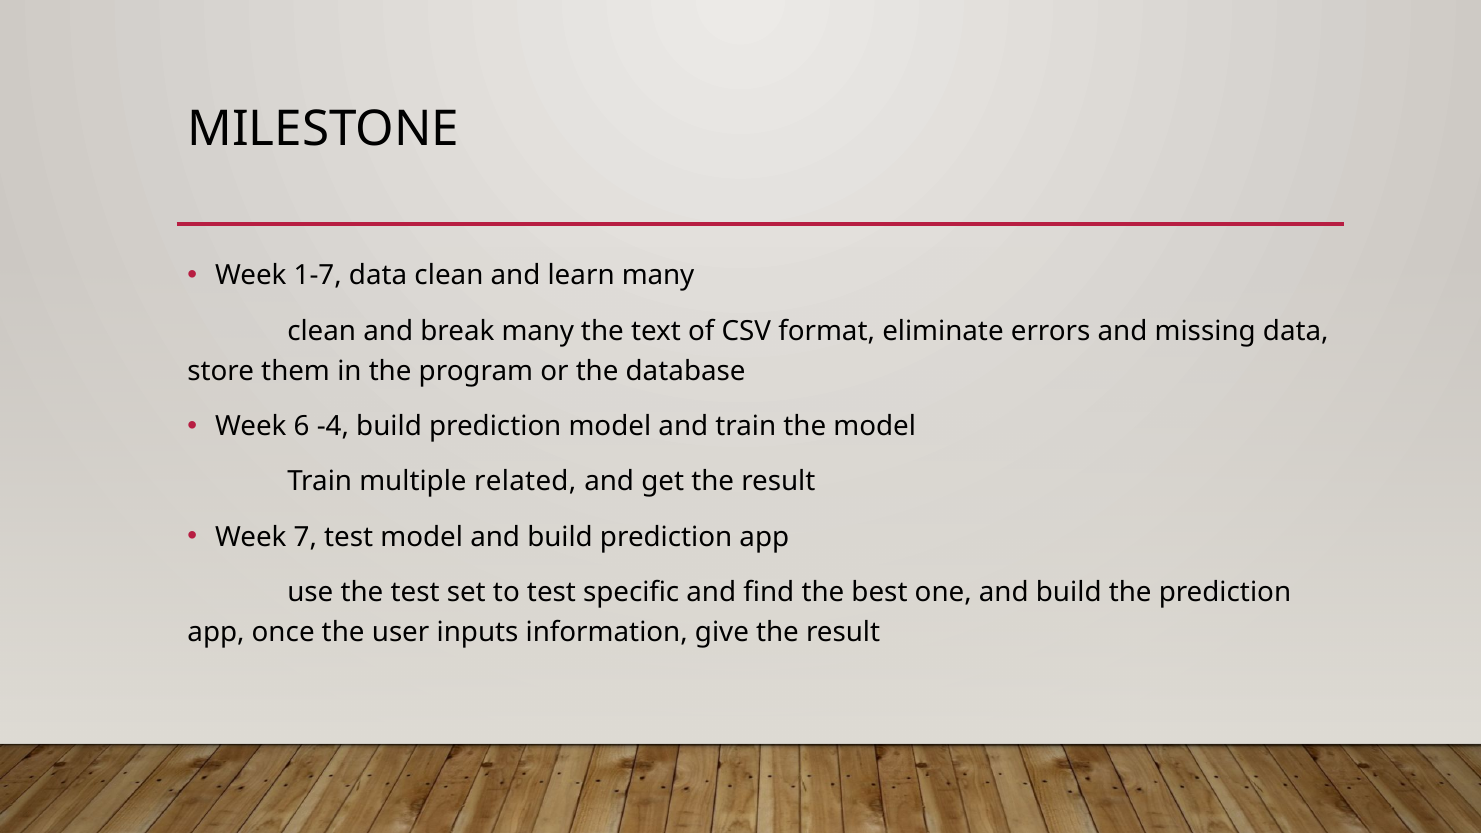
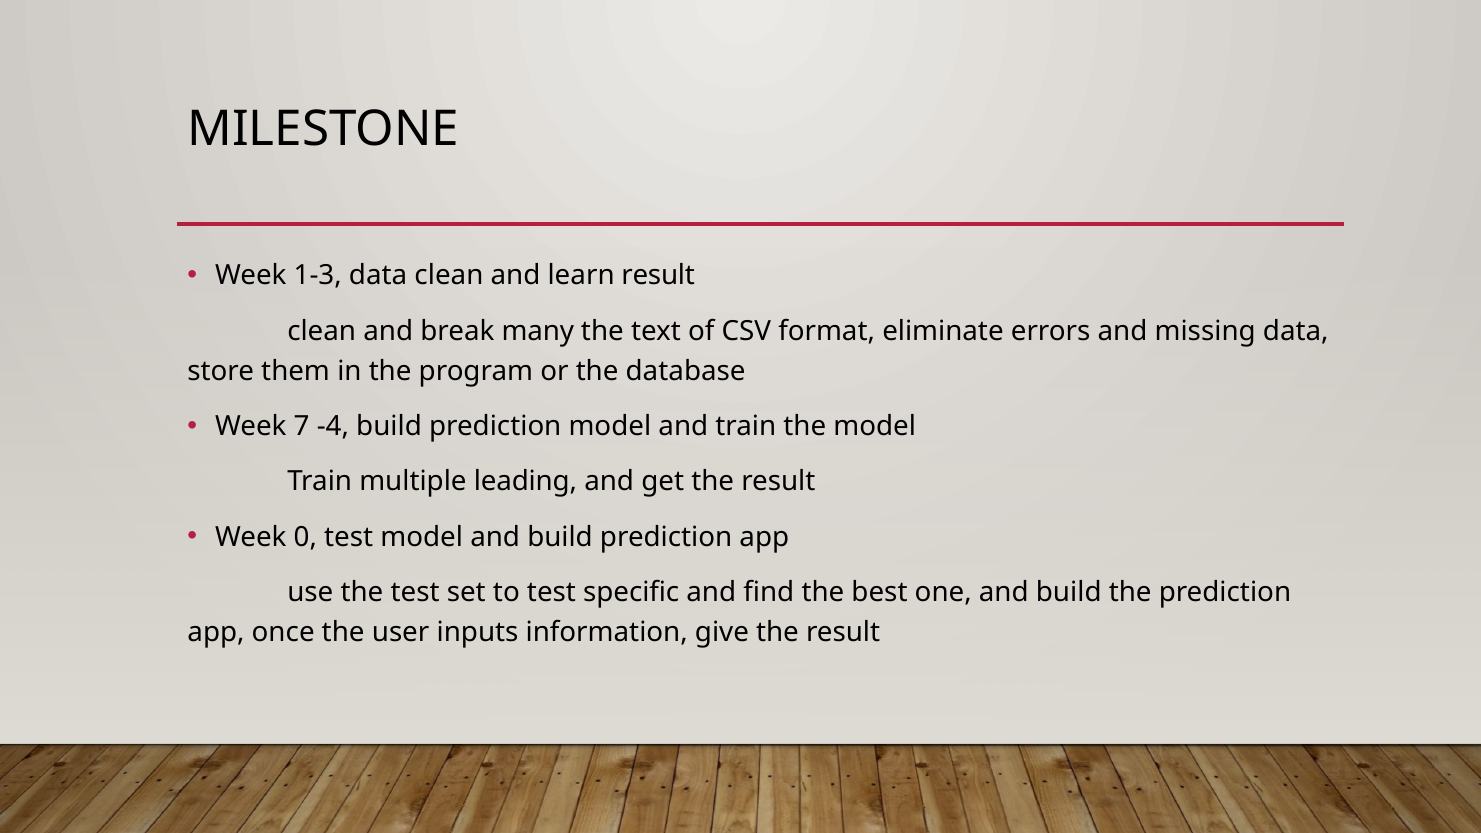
1-7: 1-7 -> 1-3 (318, 276)
learn many: many -> result (658, 276)
6: 6 -> 7 (302, 426)
related: related -> leading (525, 482)
7: 7 -> 0 (305, 537)
